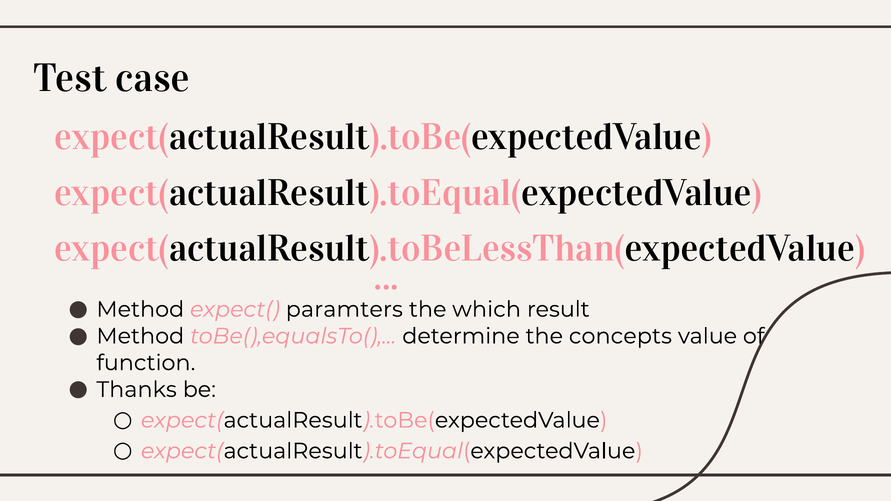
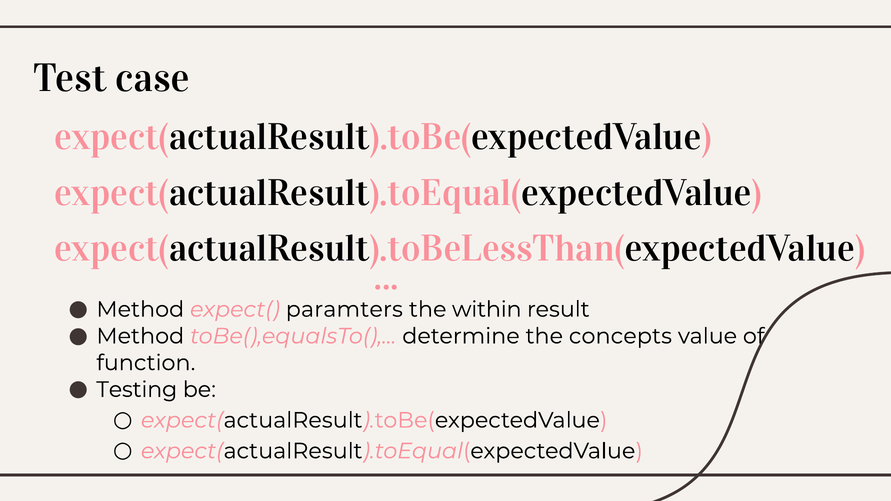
which: which -> within (487, 310)
Thanks: Thanks -> Testing (137, 390)
